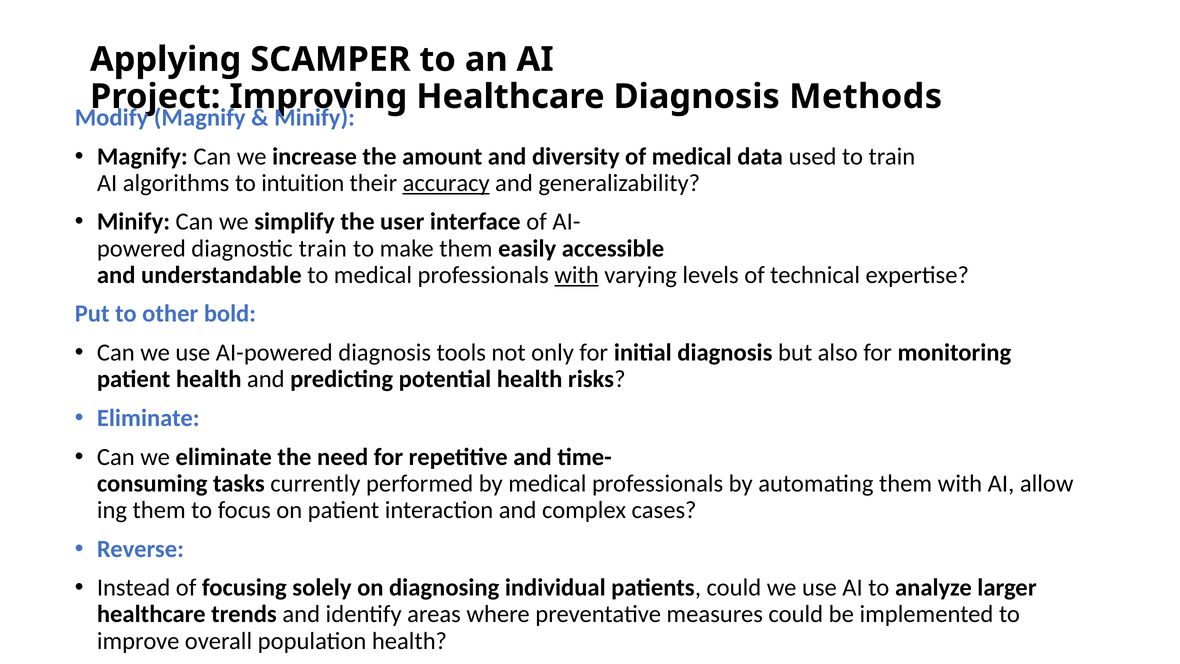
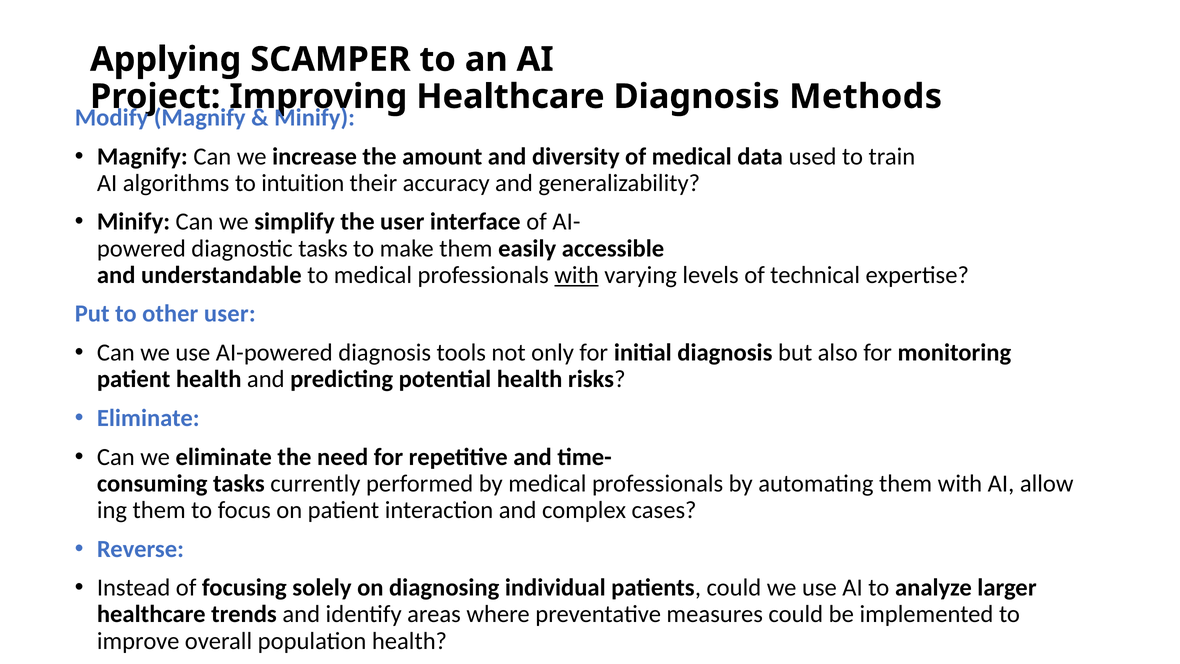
accuracy underline: present -> none (446, 183)
diagnostic train: train -> tasks (323, 248)
other bold: bold -> user (230, 314)
